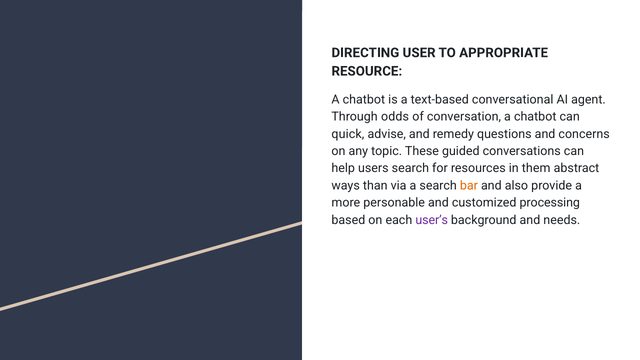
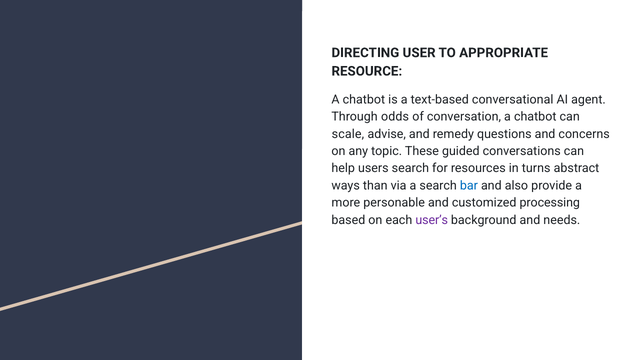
quick: quick -> scale (348, 134)
them: them -> turns (536, 168)
bar colour: orange -> blue (469, 186)
